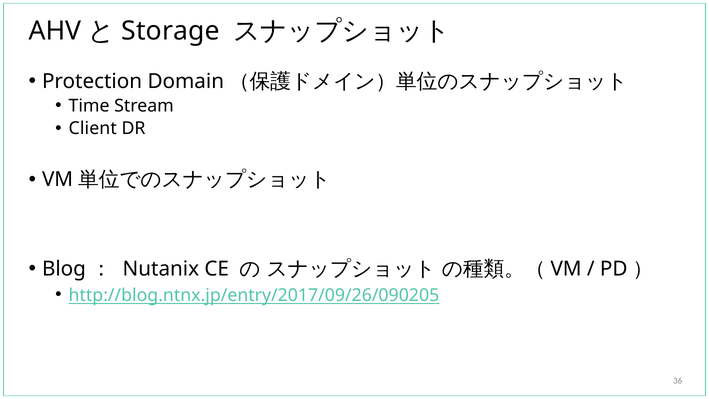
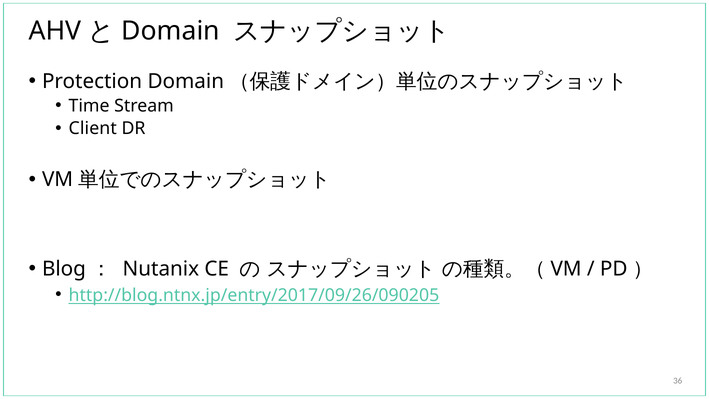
Storage: Storage -> Domain (171, 31)
